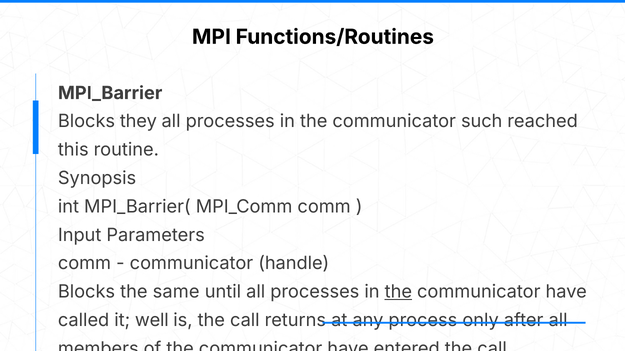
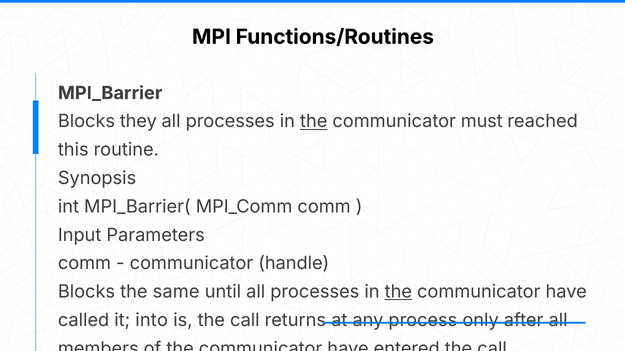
the underline: none -> present (314, 122)
such: such -> must (482, 122)
well: well -> into (152, 321)
